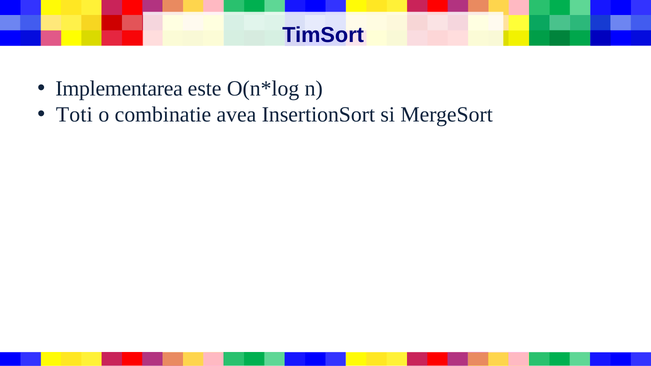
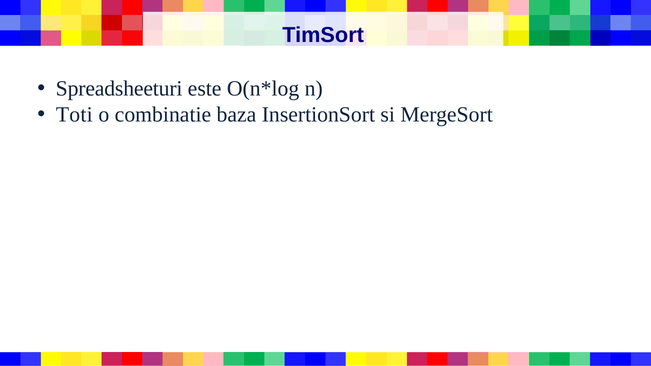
Implementarea: Implementarea -> Spreadsheeturi (119, 89)
avea: avea -> baza (236, 115)
